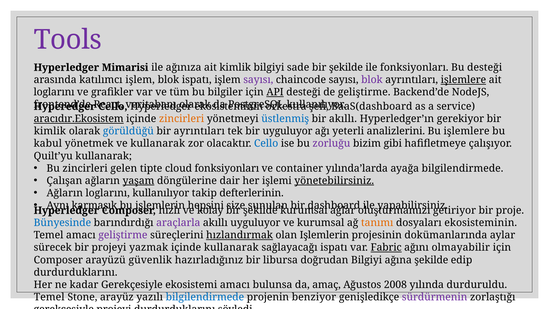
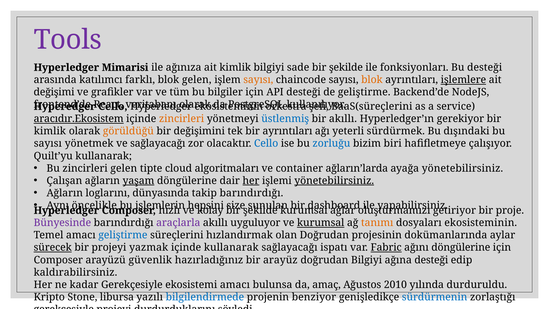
katılımcı işlem: işlem -> farklı (140, 80)
blok ispatı: ispatı -> gelen (197, 80)
sayısı colour: purple -> orange (258, 80)
blok colour: purple -> orange (372, 80)
loglarını: loglarını -> değişimi (54, 92)
API underline: present -> none (275, 92)
BaaS(dashboard: BaaS(dashboard -> BaaS(süreçlerini (372, 106)
görüldüğü colour: blue -> orange (128, 131)
bir ayrıntıları: ayrıntıları -> değişimini (199, 131)
bir uyguluyor: uyguluyor -> ayrıntıları (287, 131)
analizlerini: analizlerini -> sürdürmek (396, 131)
Bu işlemlere: işlemlere -> dışındaki (467, 131)
kabul: kabul -> sayısı (48, 143)
ve kullanarak: kullanarak -> sağlayacağı (158, 143)
zorluğu colour: purple -> blue (331, 143)
gibi: gibi -> biri (393, 143)
cloud fonksiyonları: fonksiyonları -> algoritmaları (227, 168)
yılında’larda: yılında’larda -> ağların’larda (357, 168)
ayağa bilgilendirmede: bilgilendirmede -> yönetebilirsiniz (462, 168)
her underline: none -> present (251, 181)
loglarını kullanılıyor: kullanılıyor -> dünyasında (161, 193)
takip defterlerinin: defterlerinin -> barındırdığı (251, 193)
karmaşık: karmaşık -> öncelikle (94, 205)
Bünyesinde colour: blue -> purple (62, 223)
kurumsal underline: none -> present (321, 223)
geliştirme colour: purple -> blue (123, 235)
hızlandırmak underline: present -> none (240, 235)
olan Işlemlerin: Işlemlerin -> Doğrudan (324, 235)
sürecek underline: none -> present (53, 247)
ağını olmayabilir: olmayabilir -> döngülerine (461, 247)
libursa: libursa -> arayüz (280, 260)
ağına şekilde: şekilde -> desteği (431, 260)
durdurduklarını: durdurduklarını -> kaldırabilirsiniz (76, 272)
2008: 2008 -> 2010 (395, 284)
Temel: Temel -> Kripto (49, 297)
arayüz: arayüz -> libursa (117, 297)
sürdürmenin colour: purple -> blue (435, 297)
